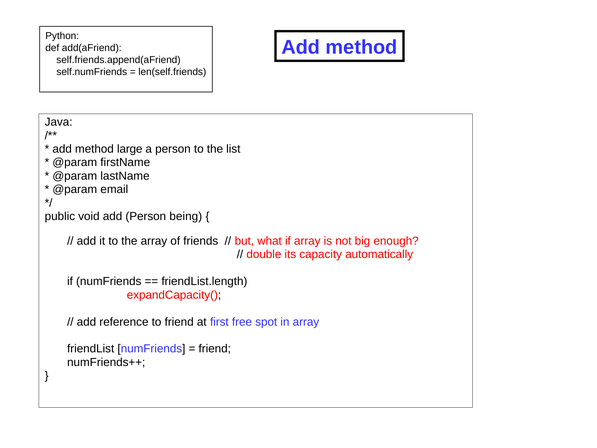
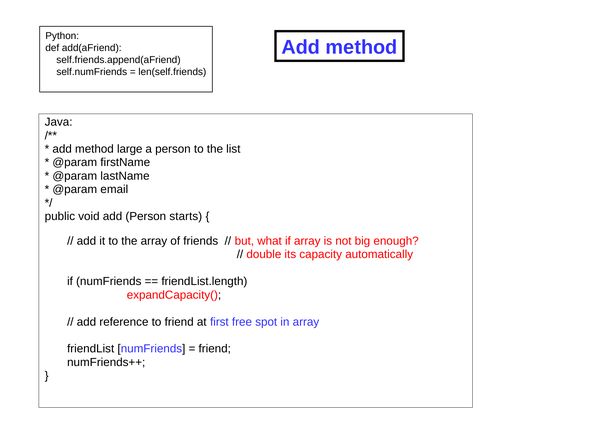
being: being -> starts (186, 216)
